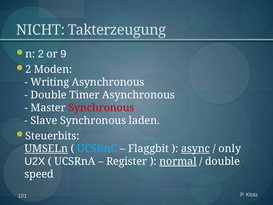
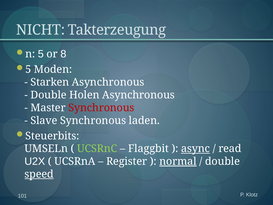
n 2: 2 -> 5 (41, 54)
9: 9 -> 8 (63, 54)
2: 2 -> 5 (28, 69)
Writing: Writing -> Starken (50, 82)
Timer: Timer -> Holen (84, 95)
UMSELn underline: present -> none (46, 148)
UCSRnC colour: light blue -> light green (97, 148)
only: only -> read (230, 148)
speed underline: none -> present (39, 174)
